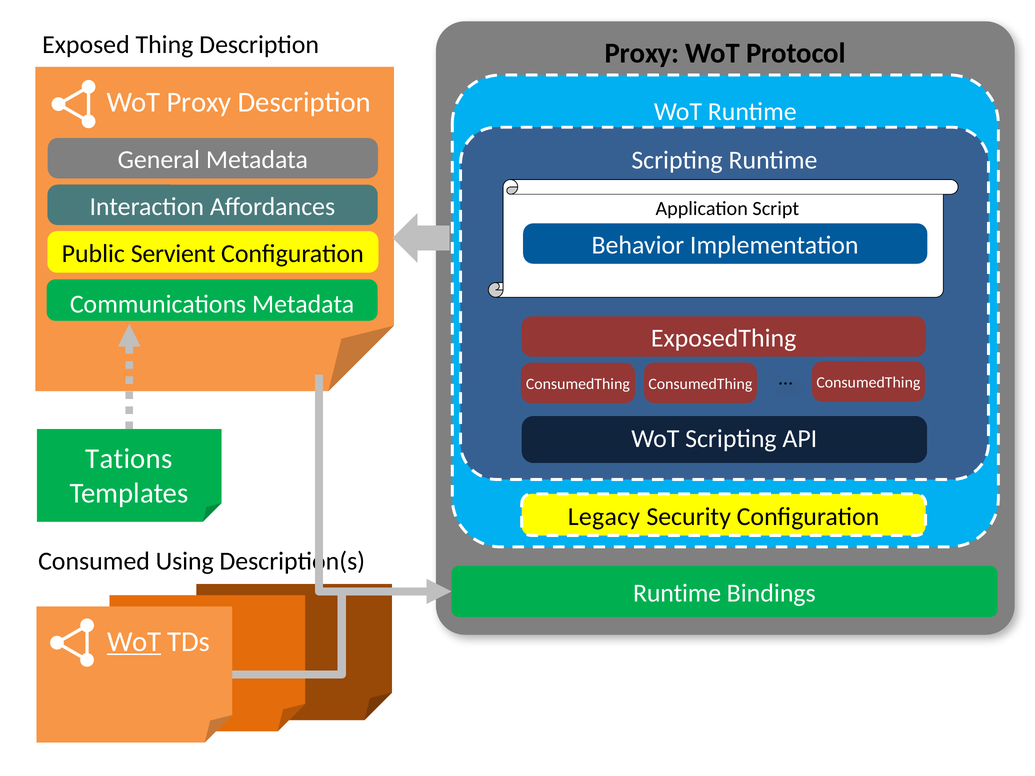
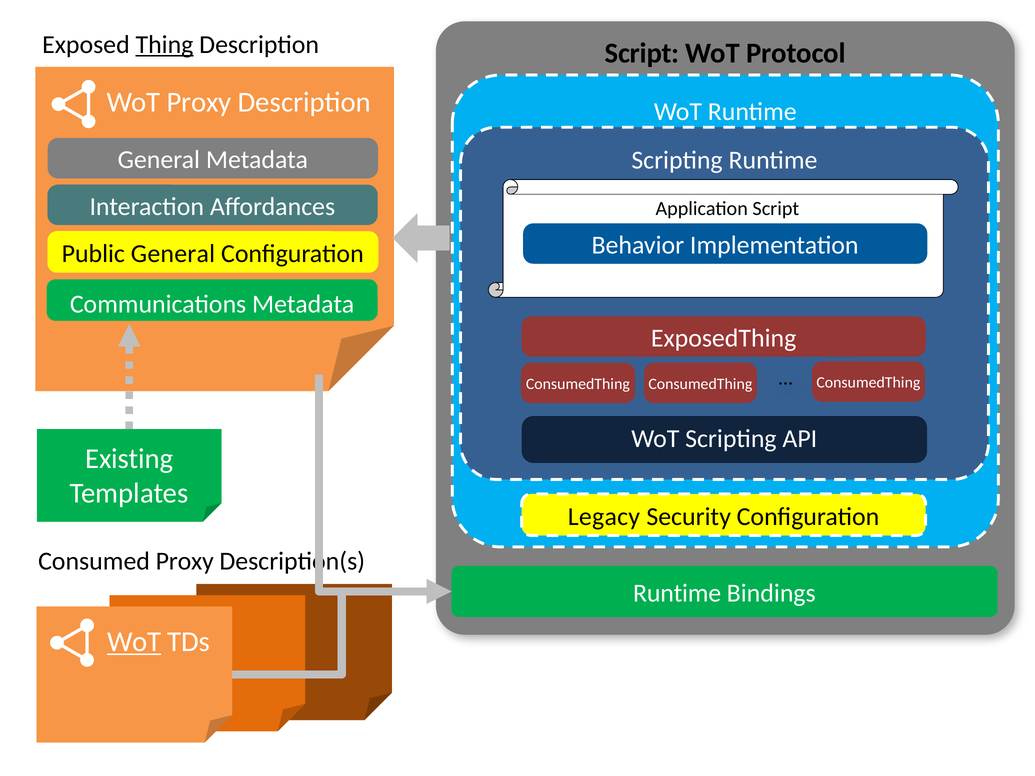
Thing underline: none -> present (164, 45)
Proxy: Proxy -> Script (642, 53)
Public Servient: Servient -> General (173, 254)
Tations: Tations -> Existing (129, 459)
Consumed Using: Using -> Proxy (185, 562)
